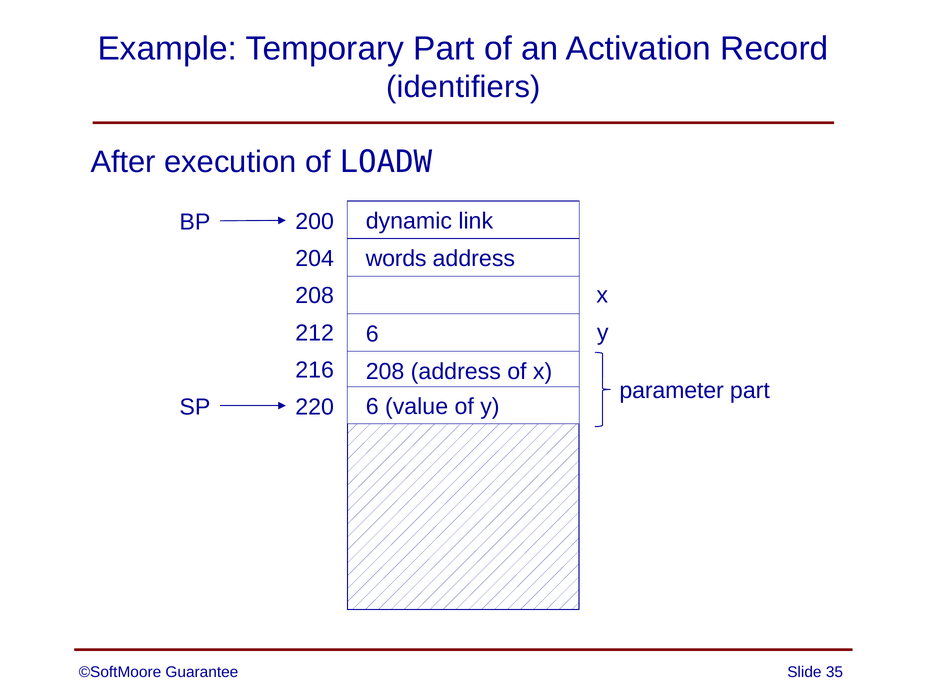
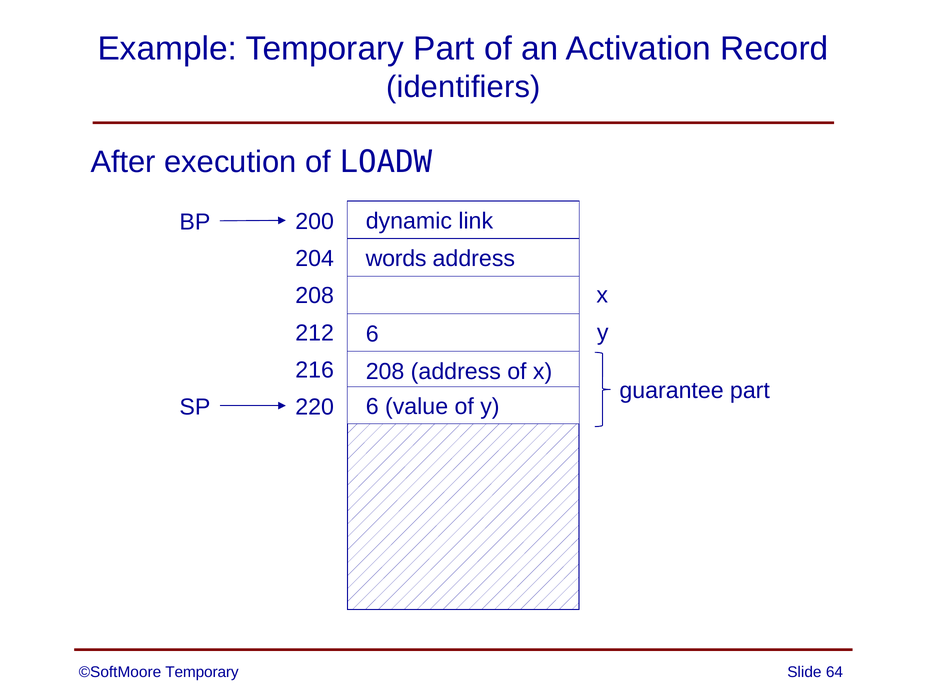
parameter: parameter -> guarantee (672, 390)
©SoftMoore Guarantee: Guarantee -> Temporary (202, 672)
35: 35 -> 64 (834, 672)
